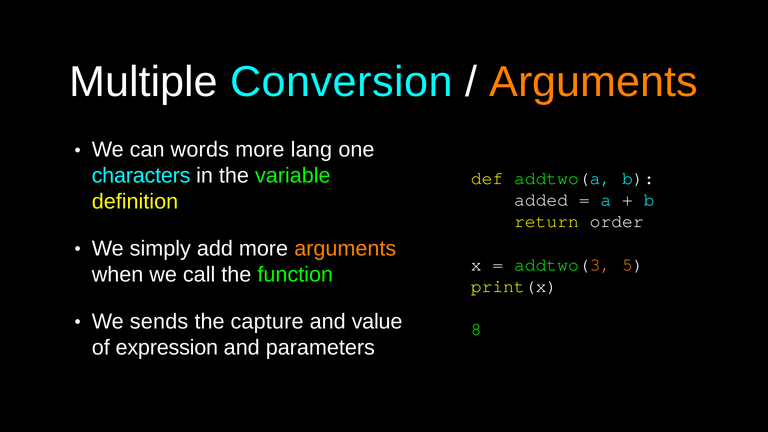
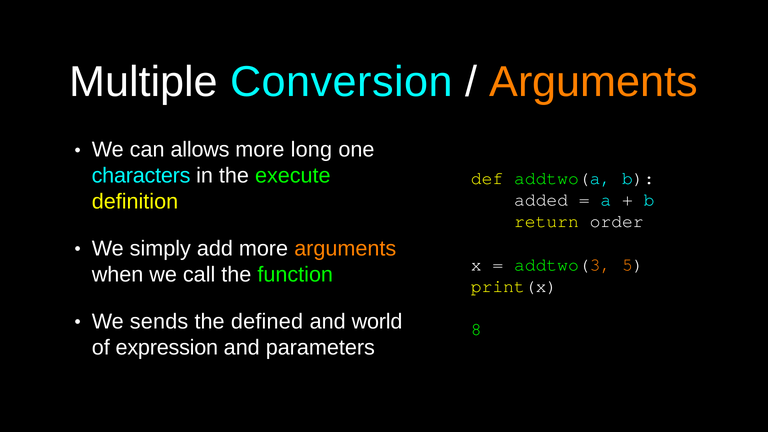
words: words -> allows (200, 150)
lang: lang -> long (311, 150)
variable: variable -> execute (293, 176)
capture: capture -> defined (267, 321)
value: value -> world (377, 321)
